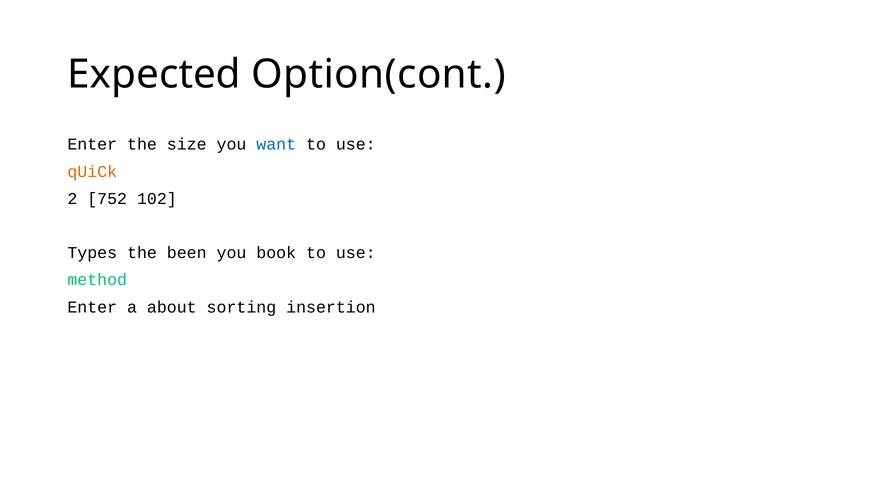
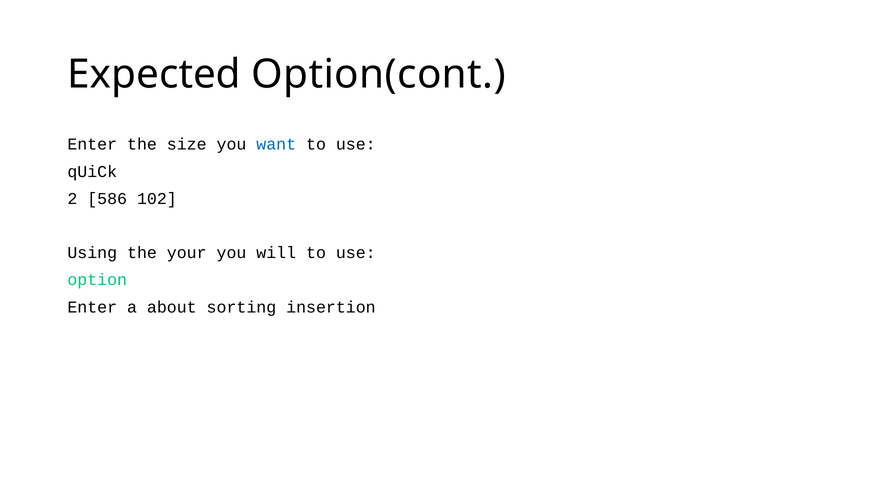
qUiCk colour: orange -> black (92, 172)
752: 752 -> 586 (107, 199)
Types: Types -> Using (92, 253)
been: been -> your (187, 253)
book: book -> will (276, 253)
method: method -> option (97, 280)
